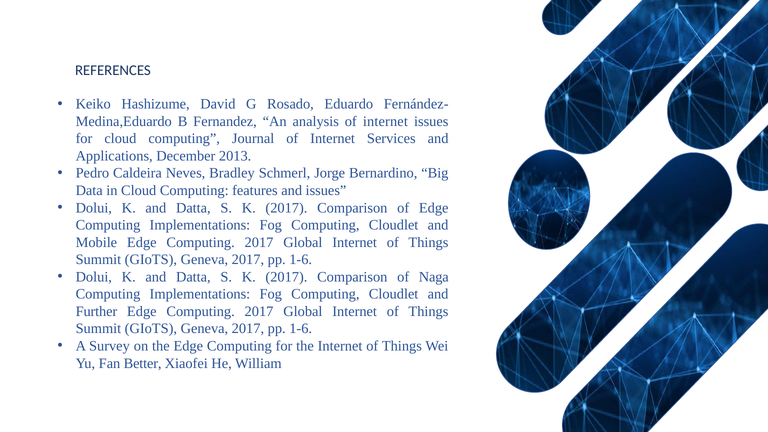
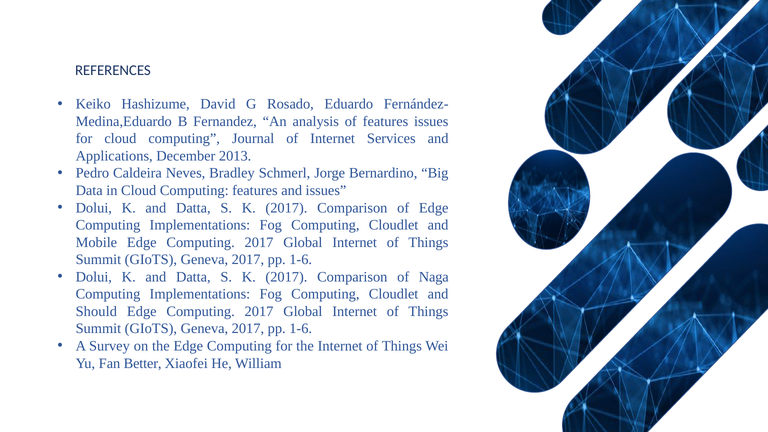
analysis of internet: internet -> features (385, 121)
Further: Further -> Should (96, 311)
